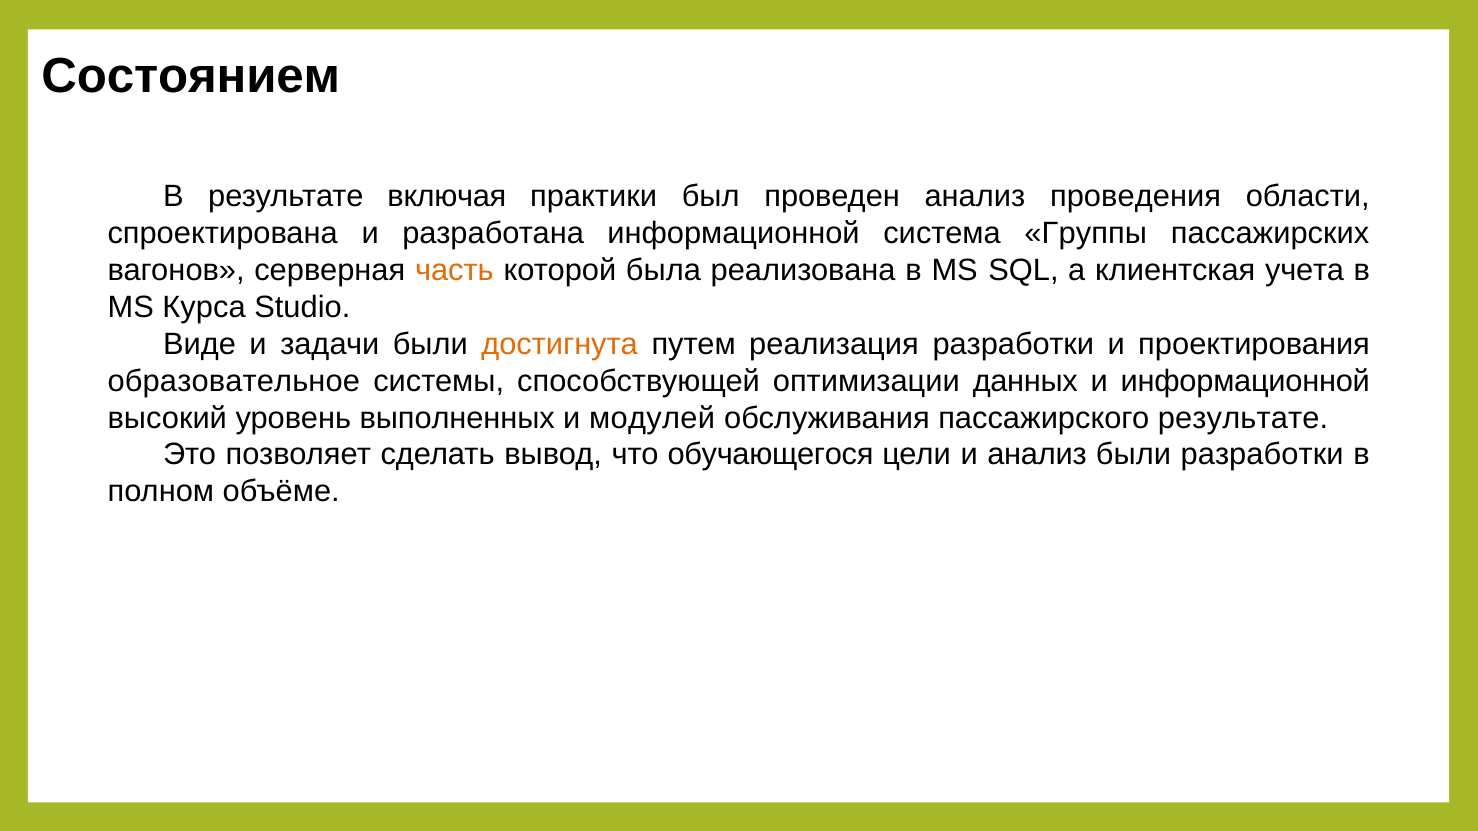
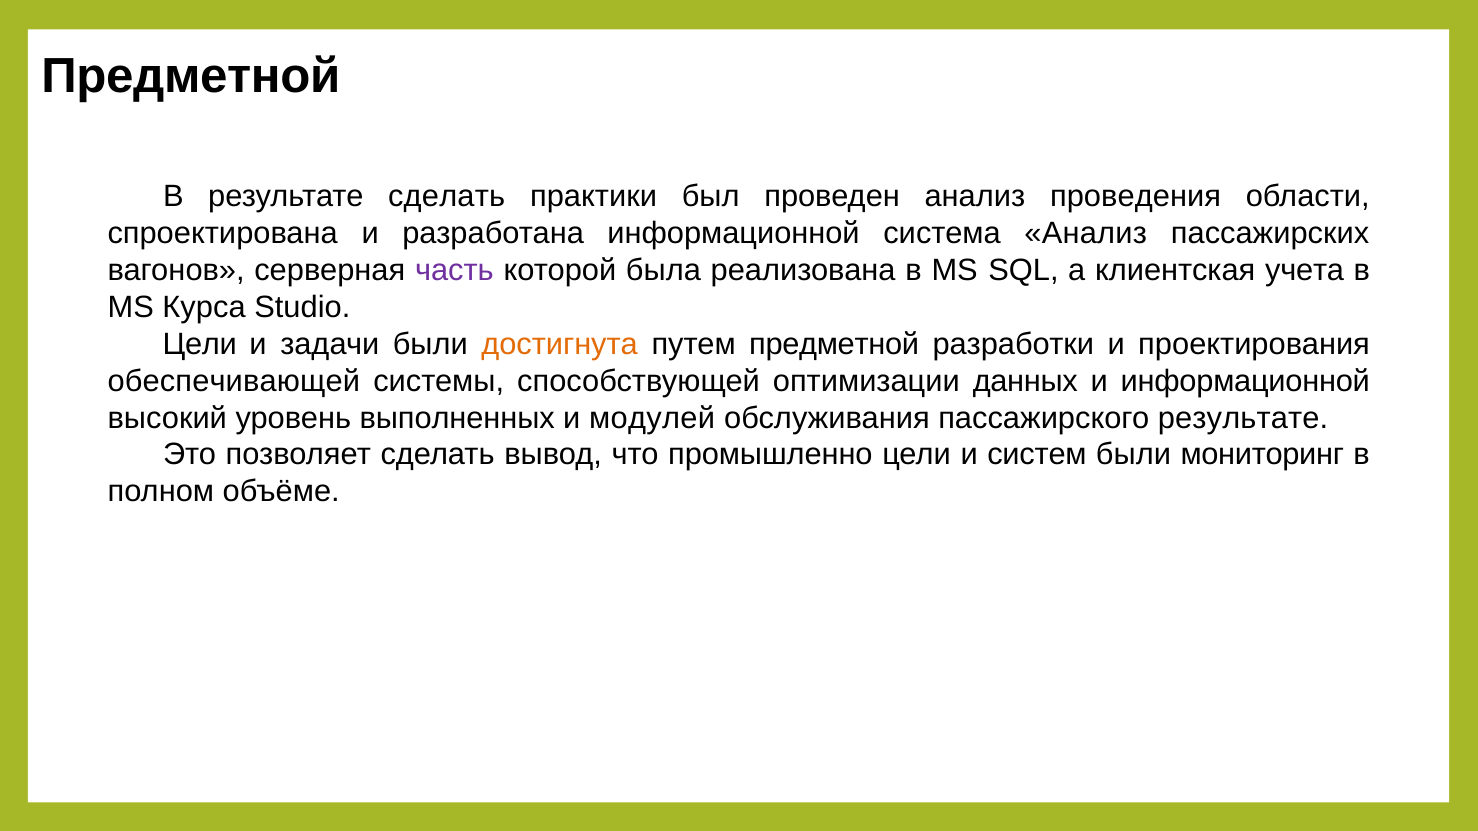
Состоянием: Состоянием -> Предметной (191, 76)
результате включая: включая -> сделать (447, 196)
система Группы: Группы -> Анализ (1086, 233)
часть colour: orange -> purple (454, 270)
Виде: Виде -> Цели (200, 344)
путем реализация: реализация -> предметной (834, 344)
образовательное: образовательное -> обеспечивающей (234, 381)
обучающегося: обучающегося -> промышленно (770, 455)
и анализ: анализ -> систем (1037, 455)
были разработки: разработки -> мониторинг (1262, 455)
